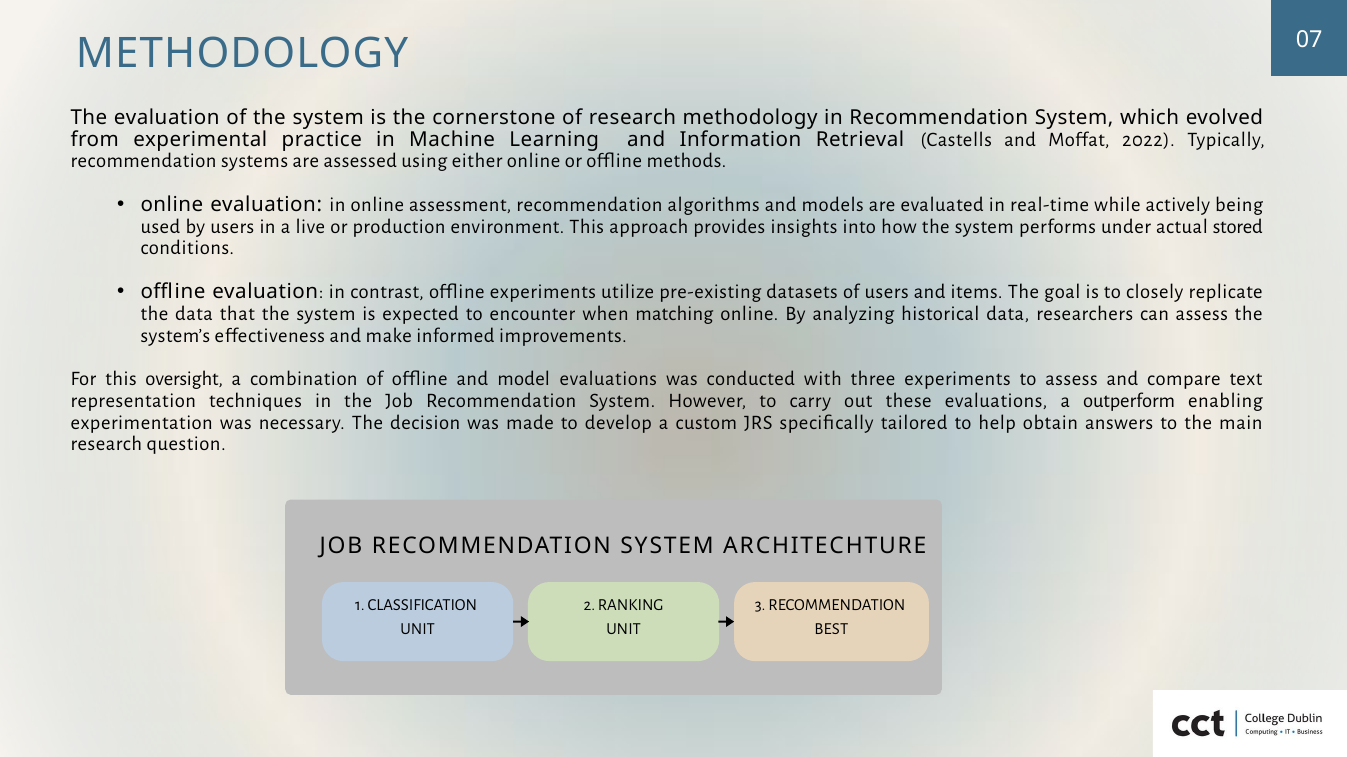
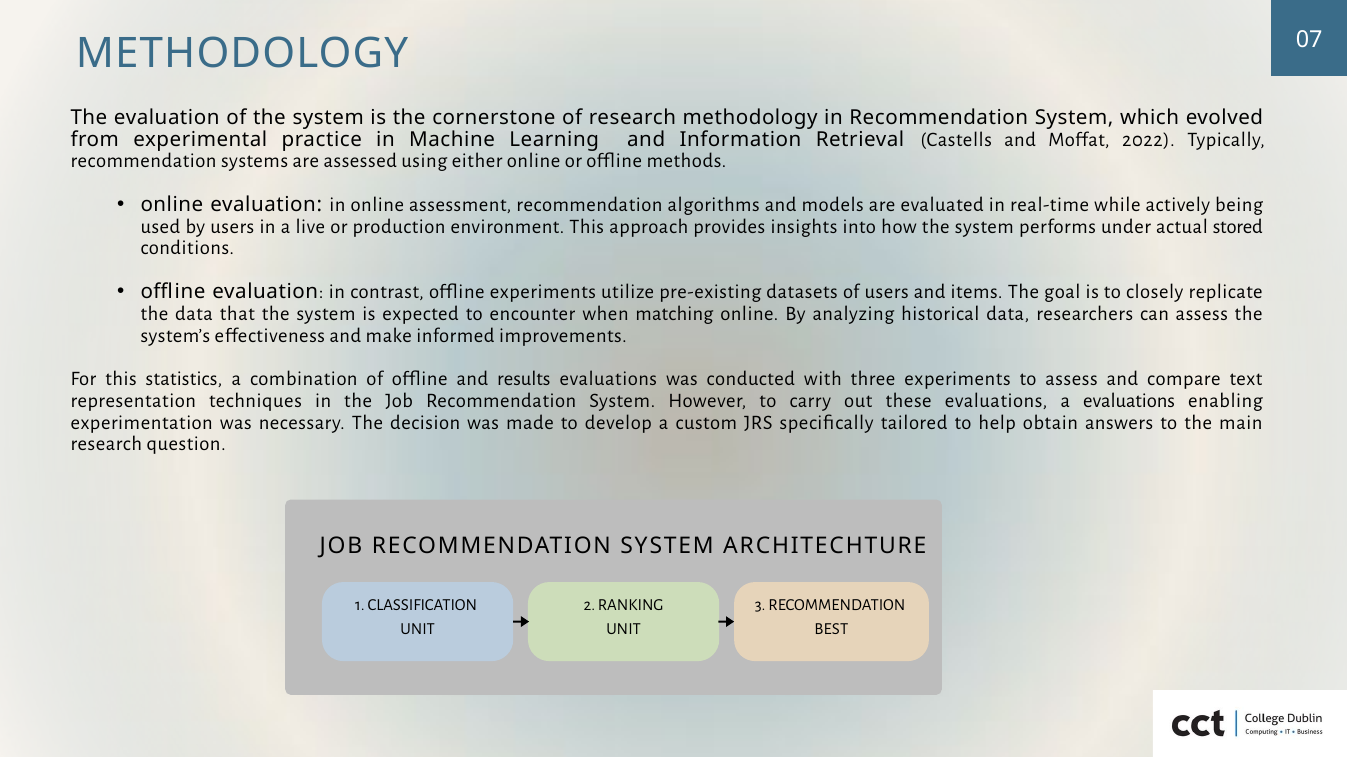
oversight: oversight -> statistics (184, 379)
model: model -> results (524, 379)
a outperform: outperform -> evaluations (1129, 401)
